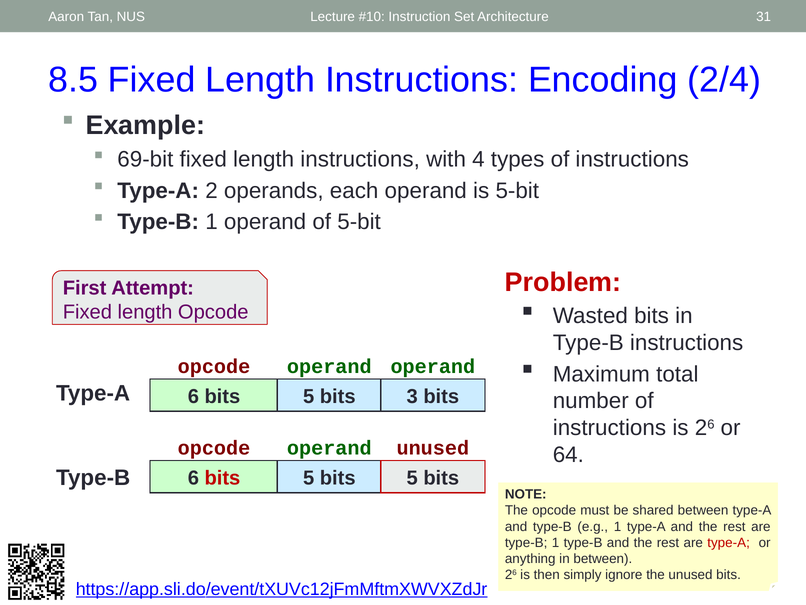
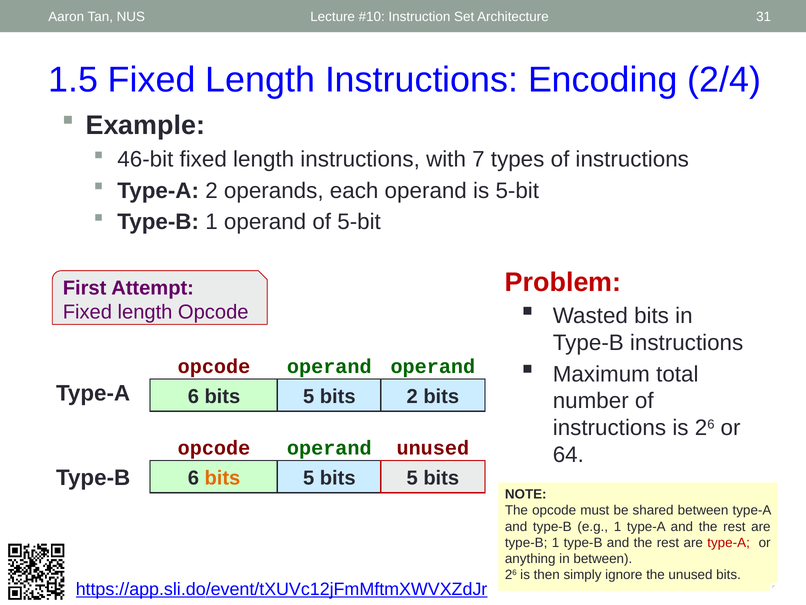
8.5: 8.5 -> 1.5 (73, 80)
69-bit: 69-bit -> 46-bit (145, 159)
4: 4 -> 7 (478, 159)
bits 3: 3 -> 2 (412, 396)
bits colour: red -> orange (222, 478)
